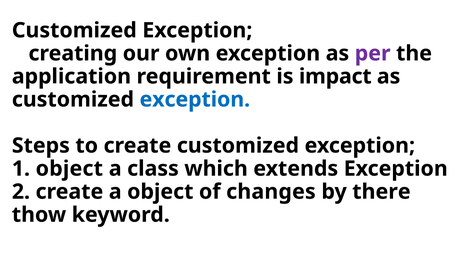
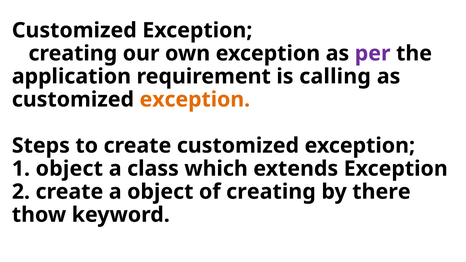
impact: impact -> calling (335, 76)
exception colour: blue -> orange (195, 100)
of changes: changes -> creating (271, 192)
